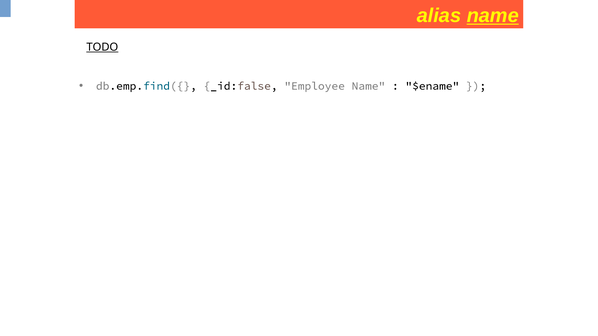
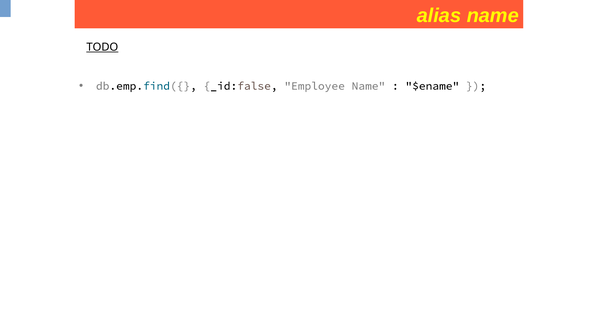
name underline: present -> none (493, 16)
